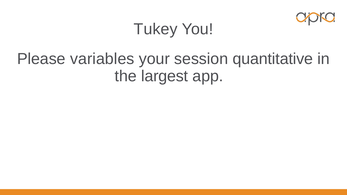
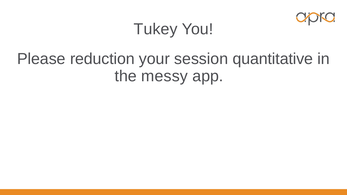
variables: variables -> reduction (102, 59)
largest: largest -> messy (165, 76)
